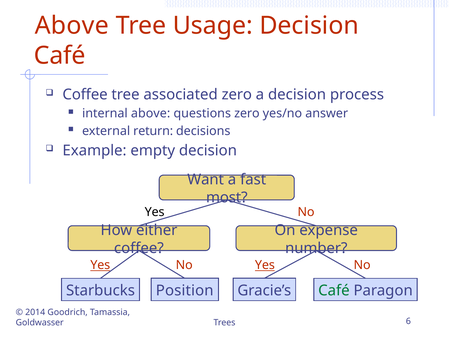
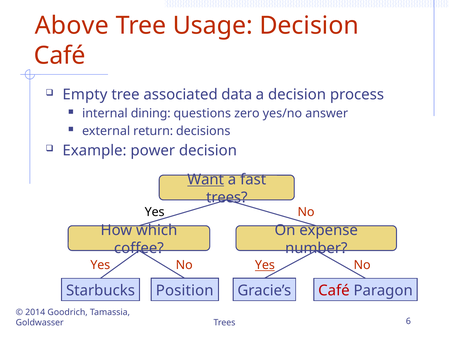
Coffee: Coffee -> Empty (85, 95)
associated zero: zero -> data (237, 95)
internal above: above -> dining (151, 113)
empty: empty -> power (153, 150)
Want underline: none -> present (206, 179)
most: most -> trees (227, 197)
either: either -> which (157, 230)
Yes underline: present -> none (100, 265)
Café colour: green -> red (334, 290)
